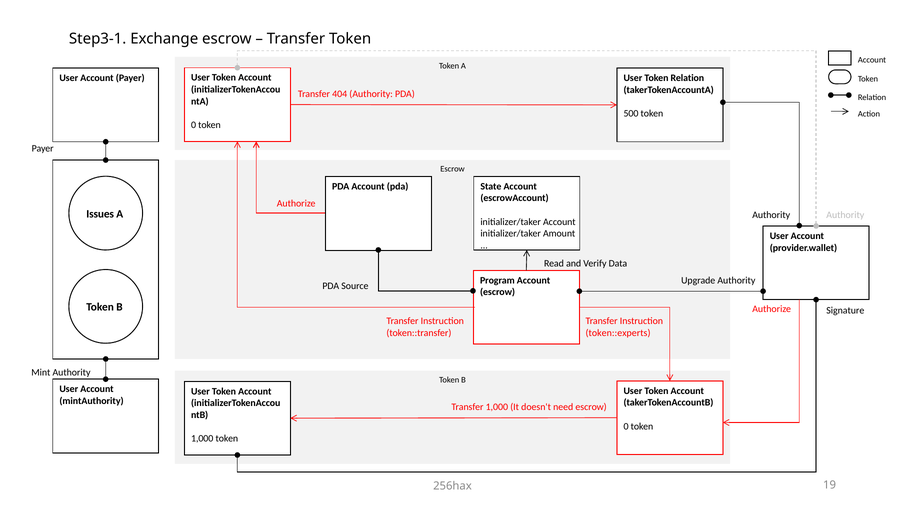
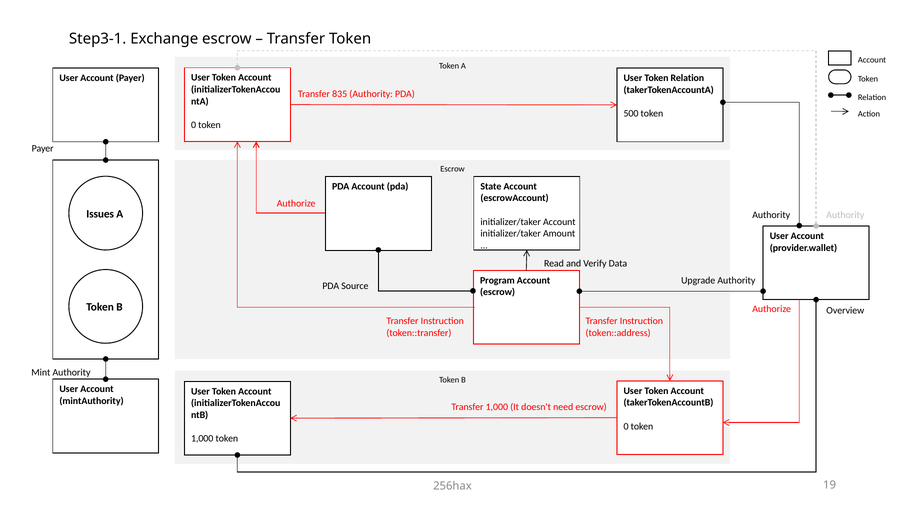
404: 404 -> 835 (340, 94)
Signature: Signature -> Overview (845, 311)
token::experts: token::experts -> token::address (618, 333)
